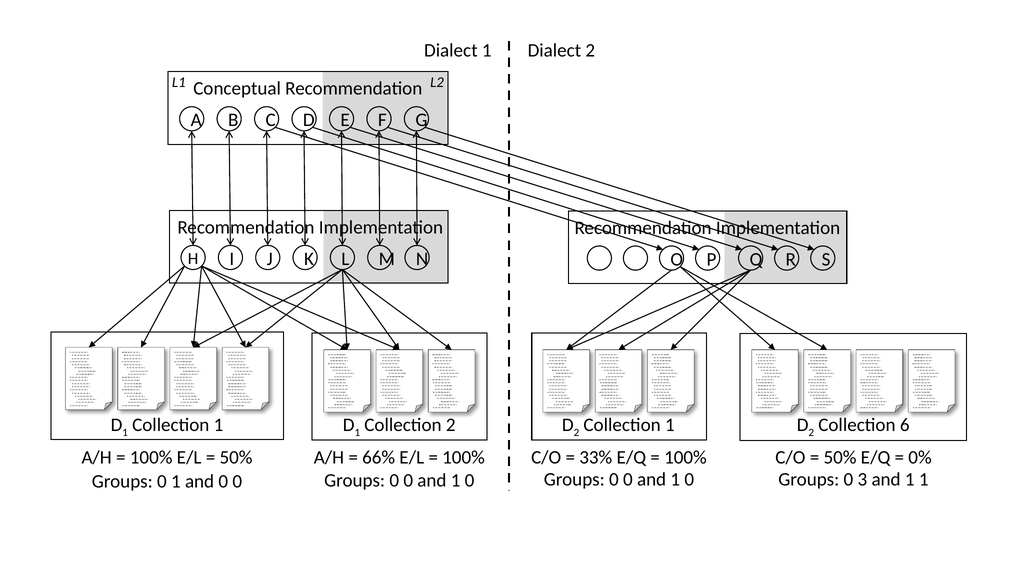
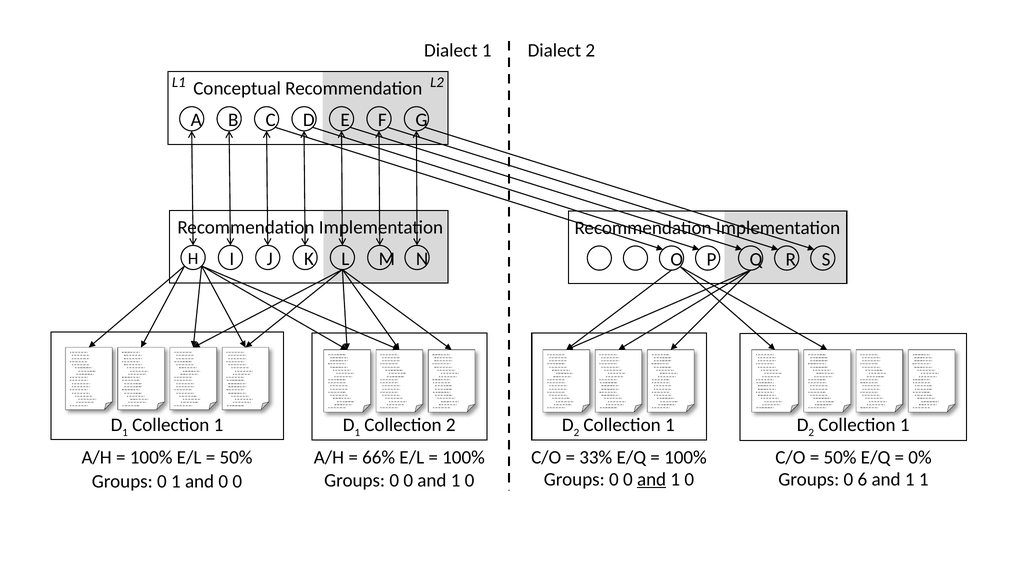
6: 6 -> 1 (905, 425)
and underline: none -> present (652, 479)
3: 3 -> 6 (862, 479)
